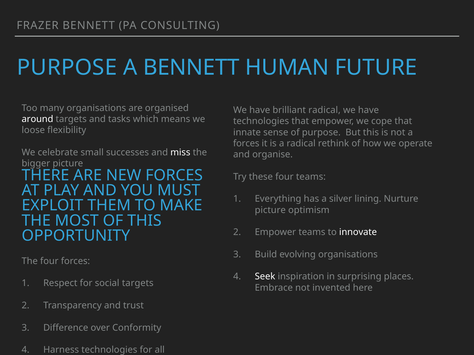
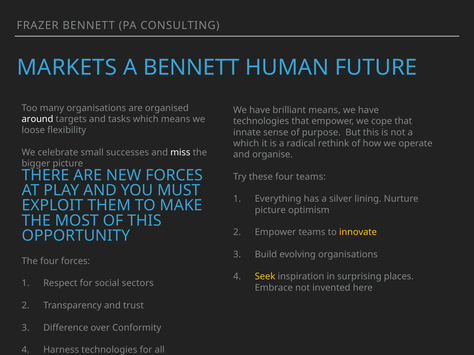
PURPOSE: PURPOSE -> MARKETS (67, 68)
brilliant radical: radical -> means (324, 110)
forces: forces -> which (246, 144)
innovate colour: white -> yellow (358, 232)
Seek colour: white -> yellow (265, 277)
social targets: targets -> sectors (138, 284)
